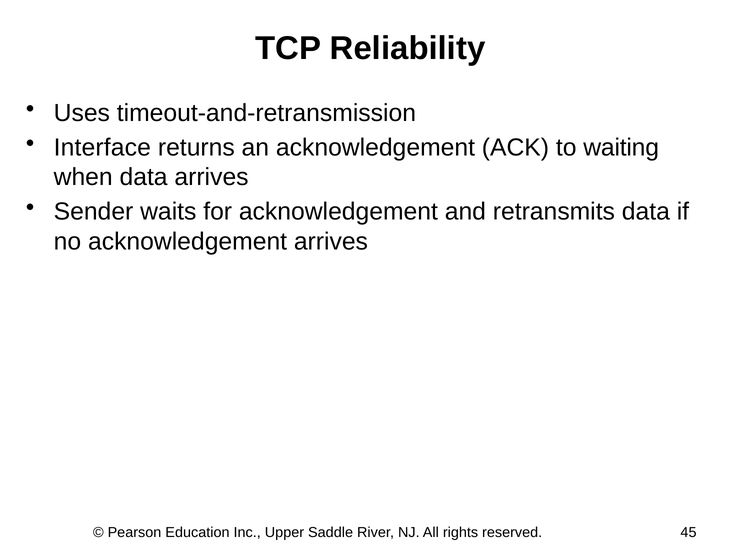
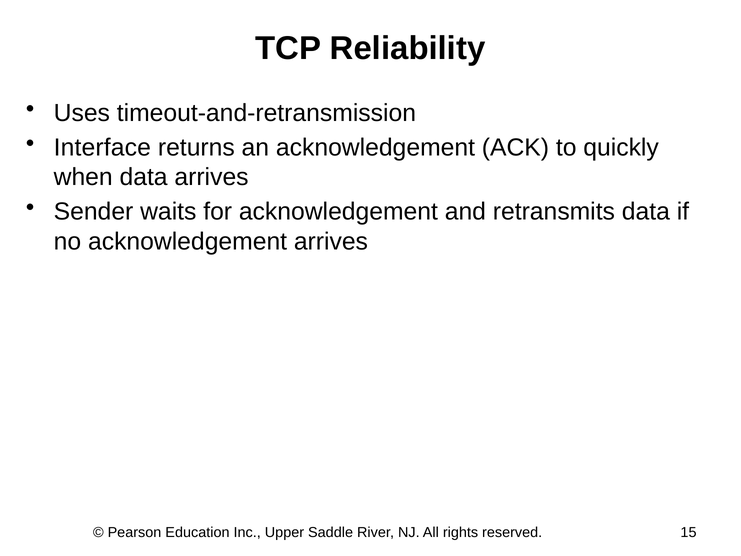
waiting: waiting -> quickly (621, 147)
45: 45 -> 15 (689, 532)
